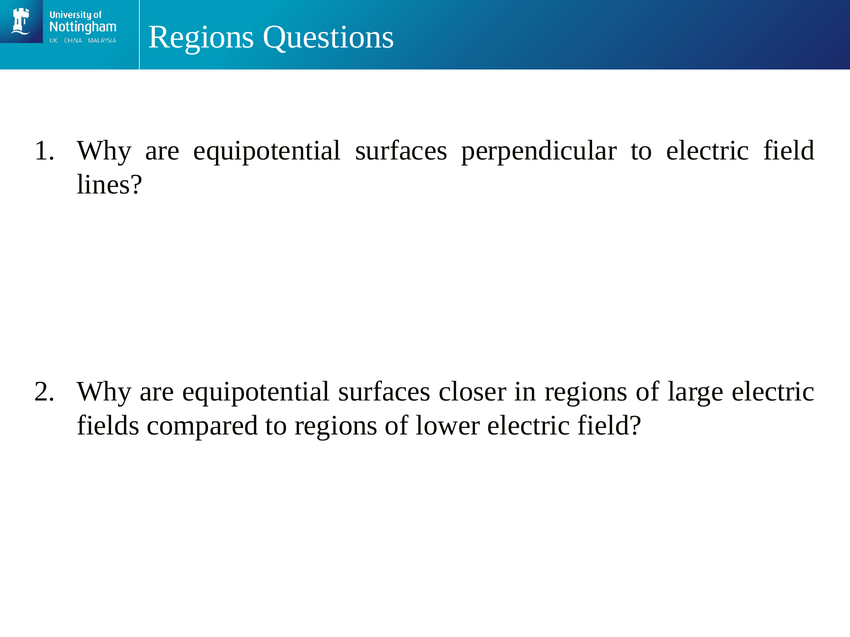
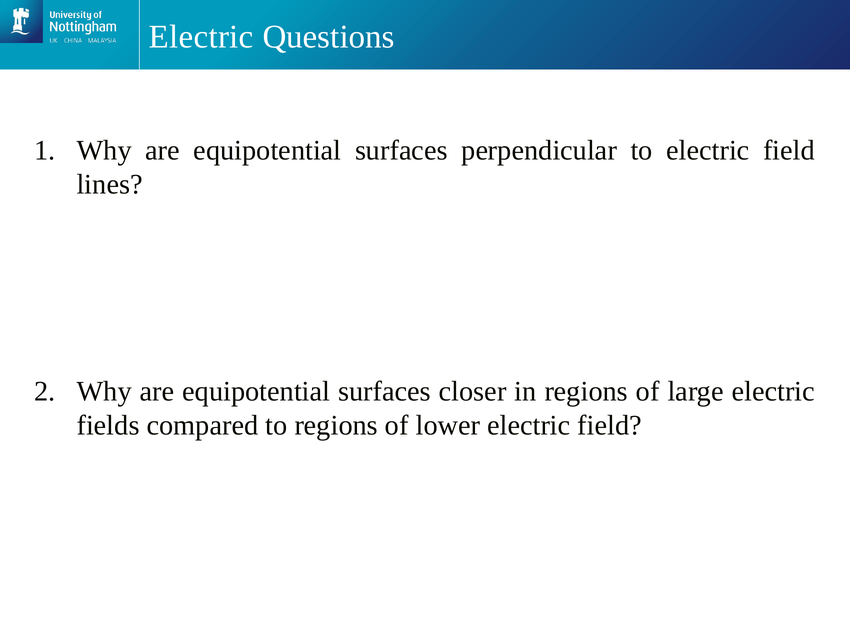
Regions: Regions -> Electric (201, 37)
